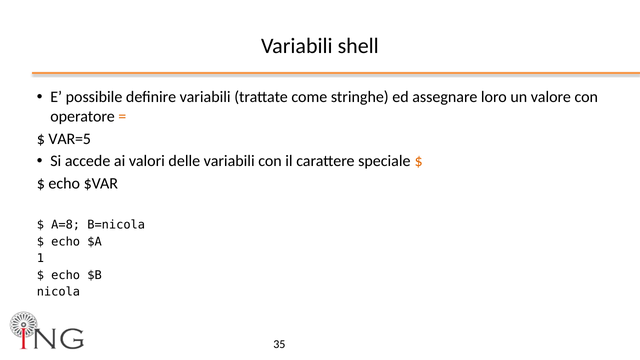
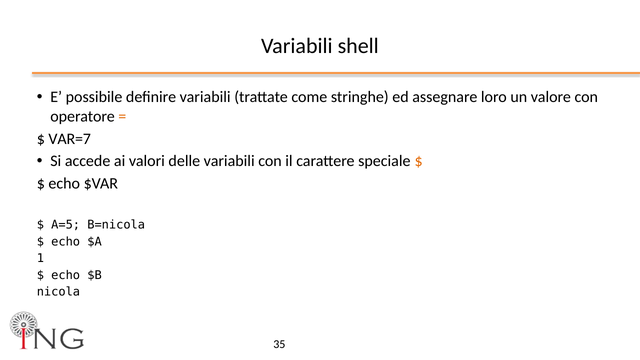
VAR=5: VAR=5 -> VAR=7 (70, 139)
A=8: A=8 -> A=5 (66, 225)
